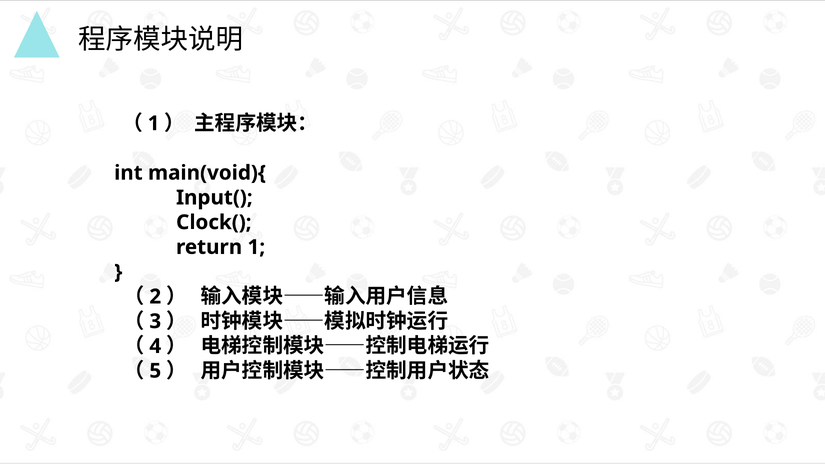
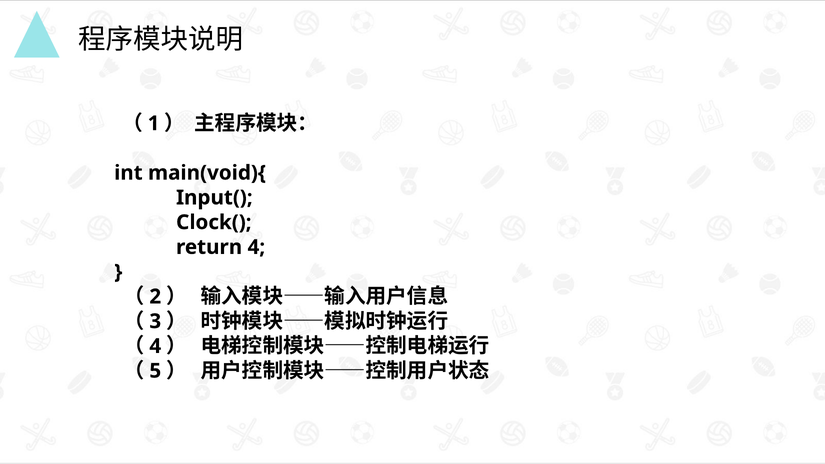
return 1: 1 -> 4 (256, 247)
